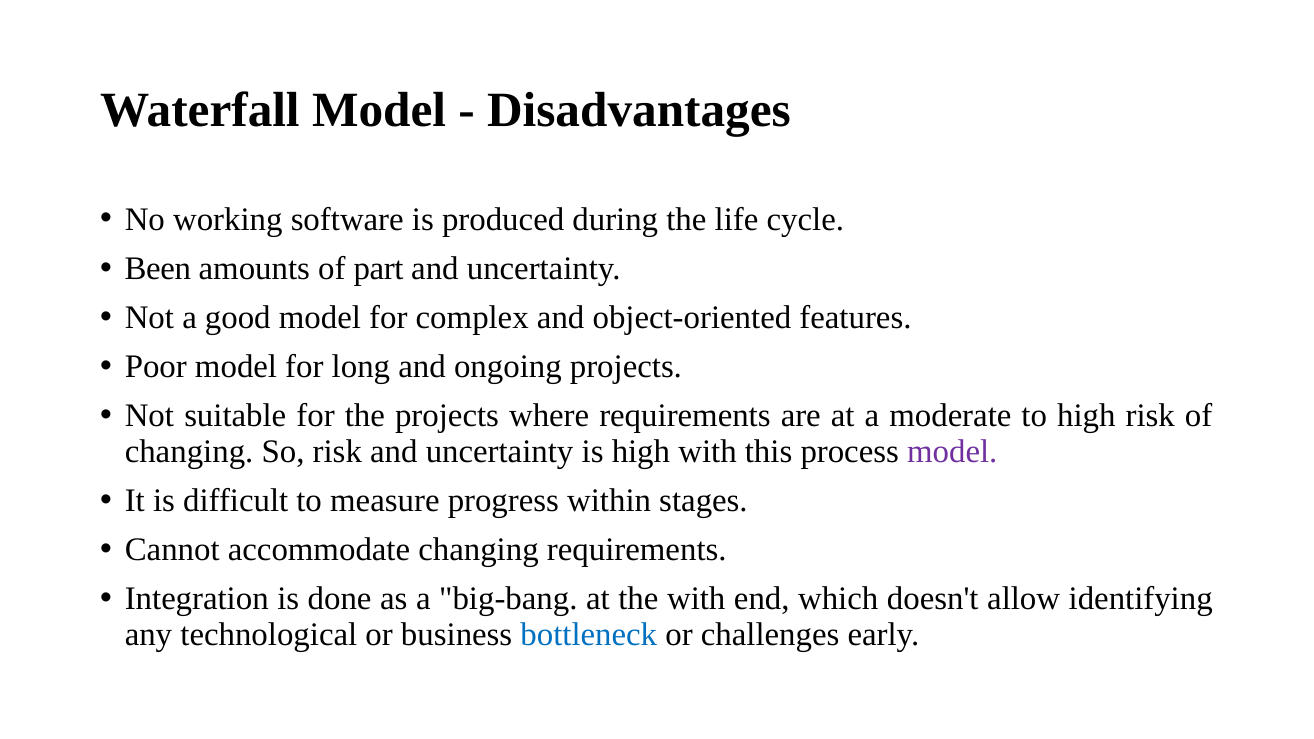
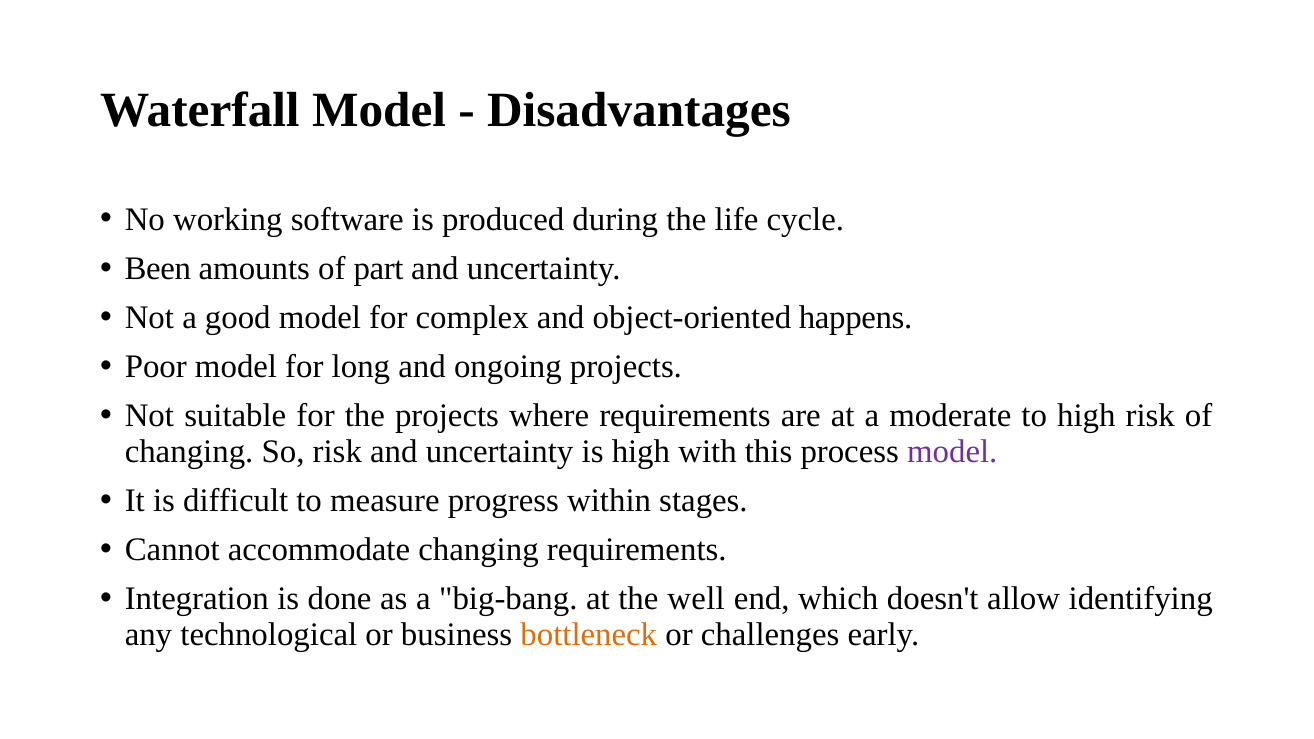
features: features -> happens (856, 318)
the with: with -> well (696, 599)
bottleneck colour: blue -> orange (589, 634)
